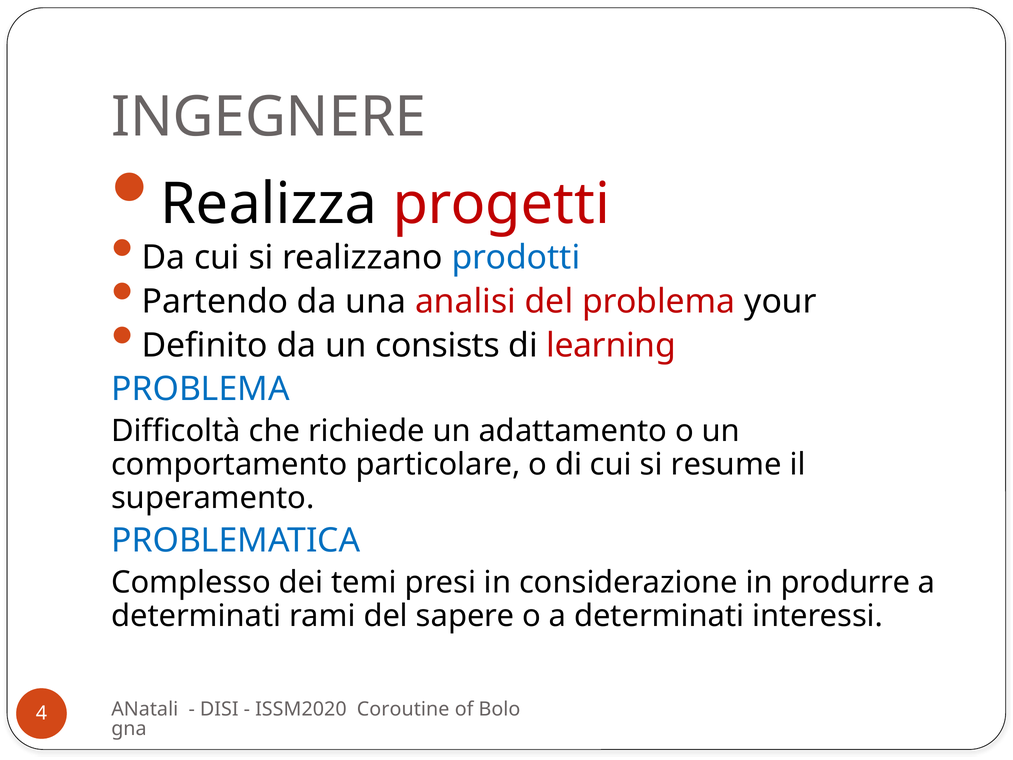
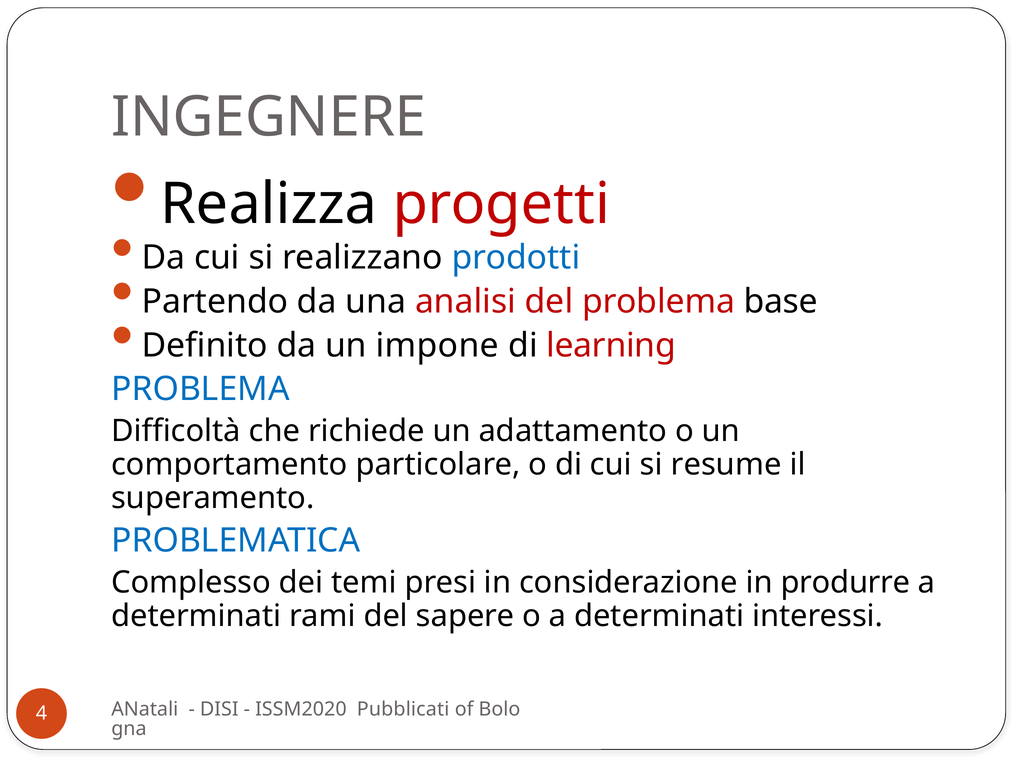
your: your -> base (781, 301)
consists: consists -> impone (437, 345)
Coroutine: Coroutine -> Pubblicati (403, 709)
